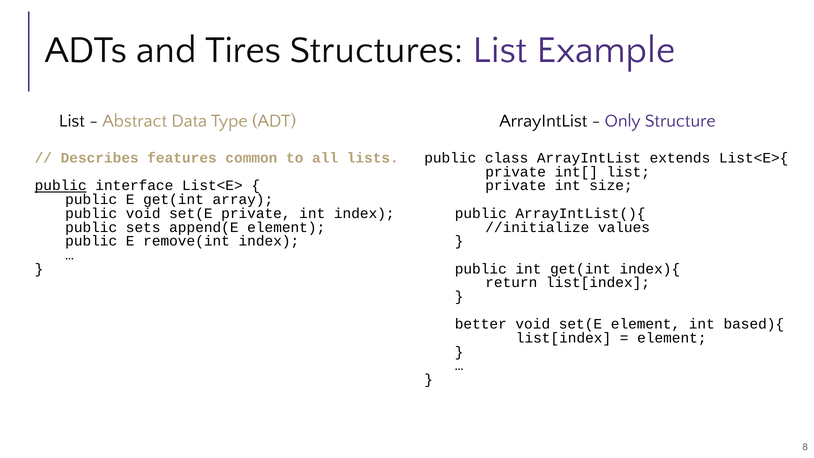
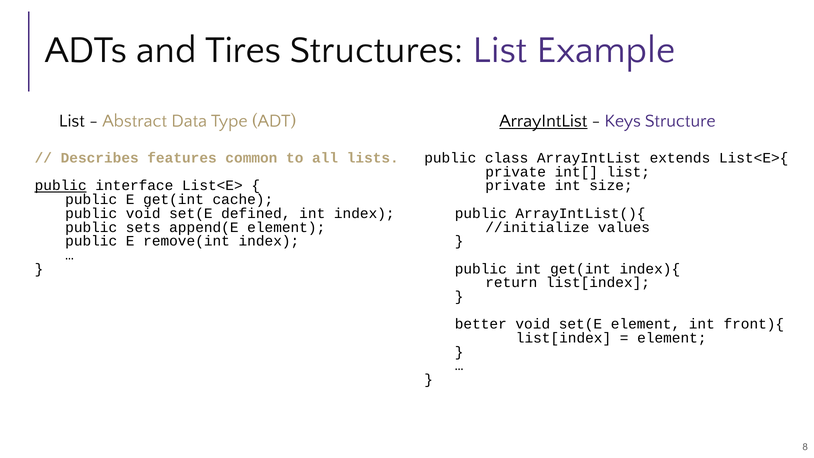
ArrayIntList underline: none -> present (543, 121)
Only: Only -> Keys (623, 121)
array: array -> cache (243, 200)
set(E private: private -> defined (256, 213)
based){: based){ -> front){ (754, 324)
